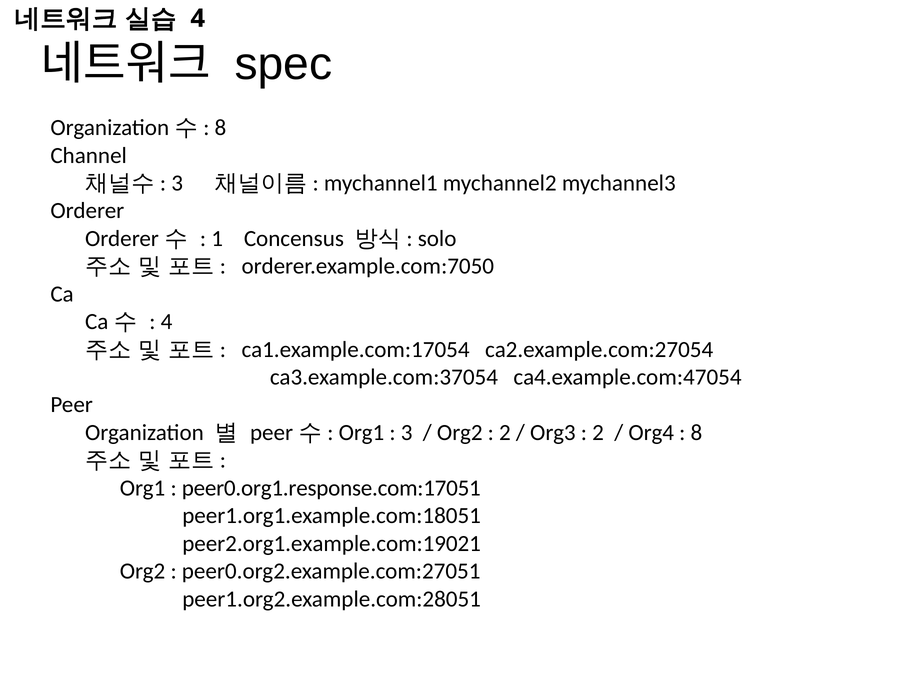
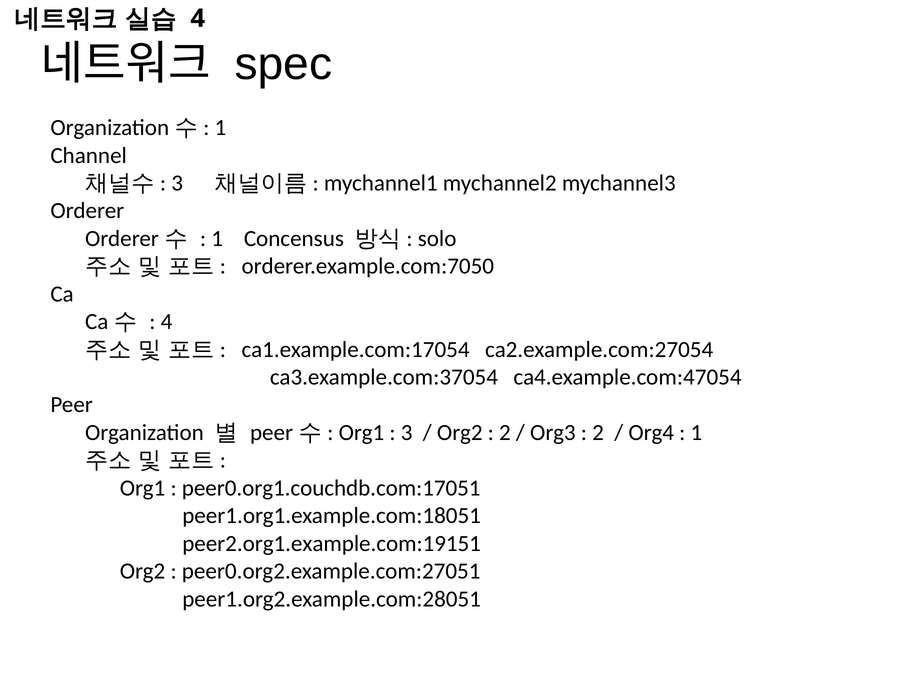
8: 8 -> 1 (220, 128)
8: 8 -> 1 (696, 433)
peer0.org1.response.com:17051: peer0.org1.response.com:17051 -> peer0.org1.couchdb.com:17051 (331, 488)
peer2.org1.example.com:19021: peer2.org1.example.com:19021 -> peer2.org1.example.com:19151 (332, 543)
